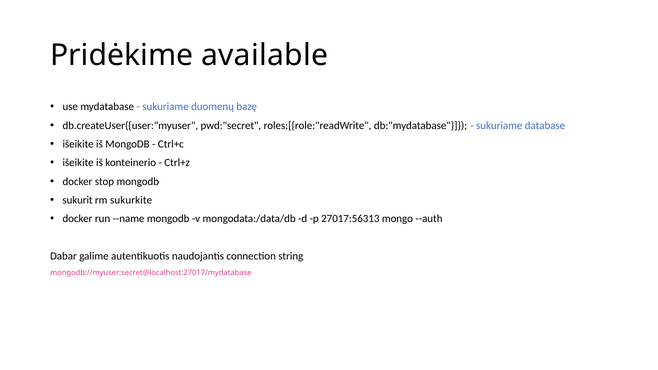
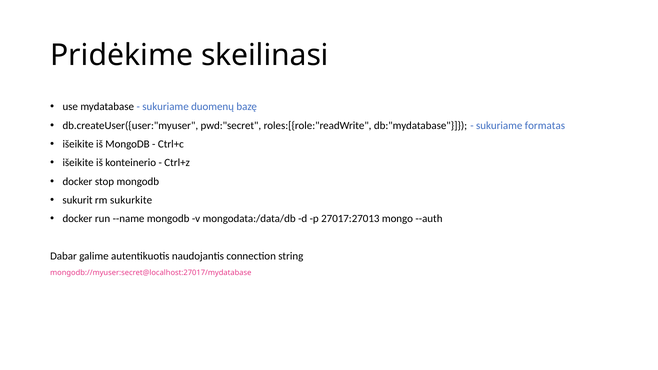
available: available -> skeilinasi (265, 55)
database: database -> formatas (545, 126)
27017:56313: 27017:56313 -> 27017:27013 (350, 219)
